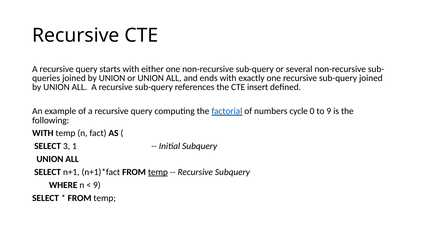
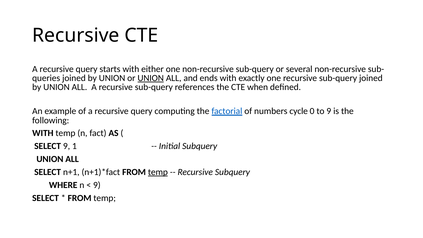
UNION underline: none -> present (151, 78)
insert: insert -> when (258, 87)
SELECT 3: 3 -> 9 (67, 146)
